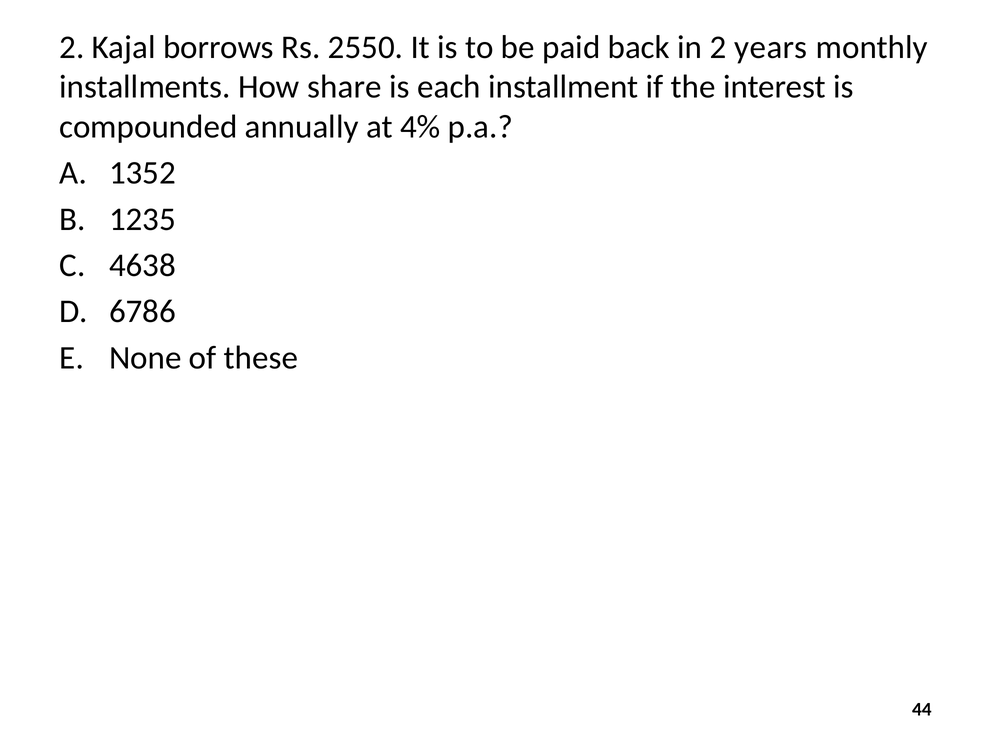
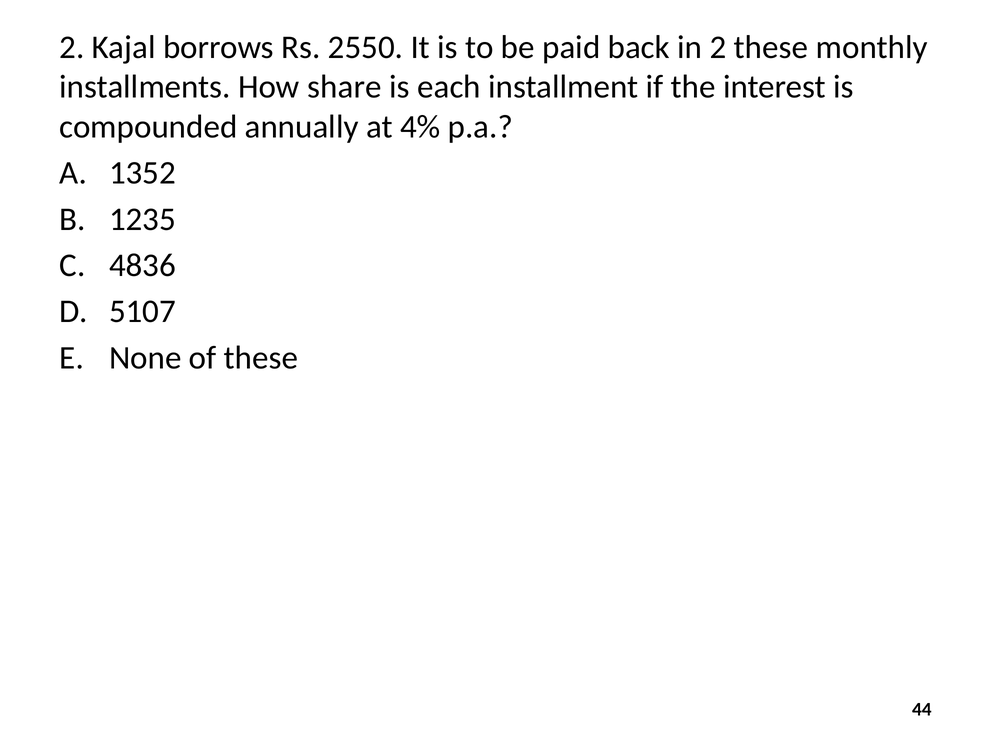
2 years: years -> these (771, 47)
4638: 4638 -> 4836 (142, 265)
6786: 6786 -> 5107 (142, 312)
